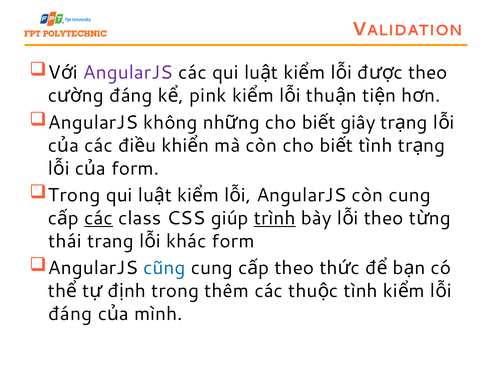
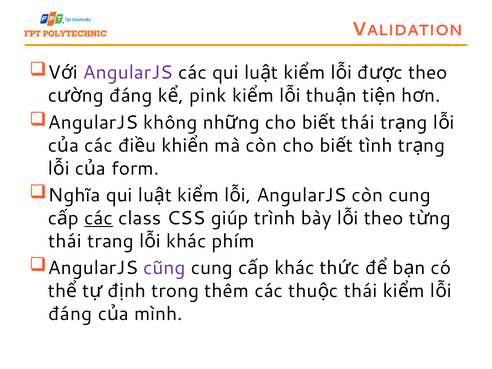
giây: giây -> thái (358, 122)
Trong: Trong -> Nghĩa (74, 195)
trình underline: present -> none (275, 218)
khác form: form -> phím (233, 241)
cũng colour: blue -> purple (164, 268)
theo: theo -> khác (294, 268)
tình: tình -> thái (361, 291)
